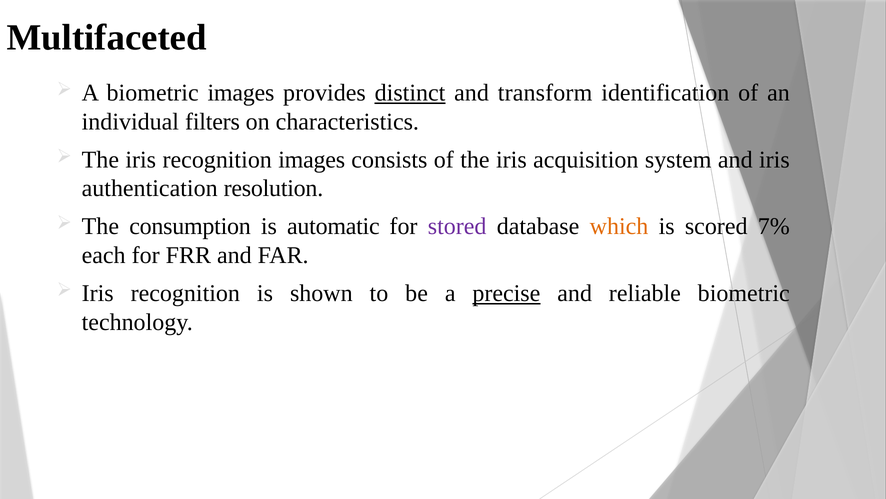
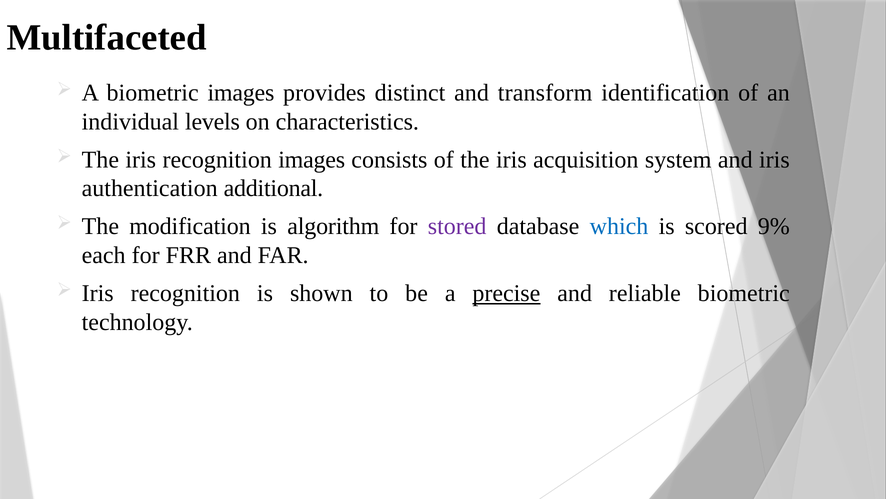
distinct underline: present -> none (410, 93)
filters: filters -> levels (212, 121)
resolution: resolution -> additional (273, 188)
consumption: consumption -> modification (190, 226)
automatic: automatic -> algorithm (333, 226)
which colour: orange -> blue (619, 226)
7%: 7% -> 9% (774, 226)
